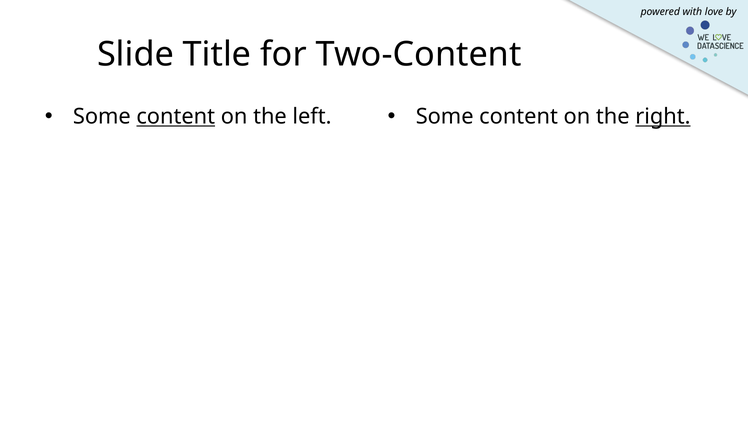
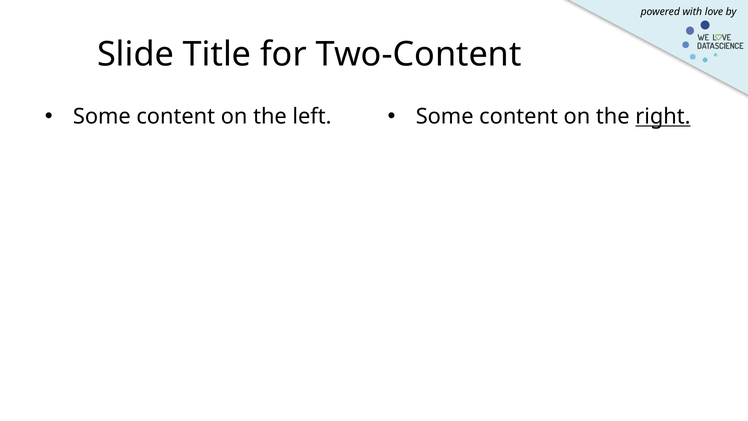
content underline: present -> none (176, 117)
